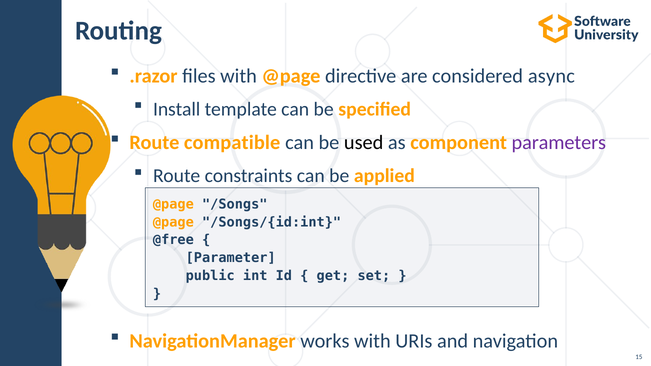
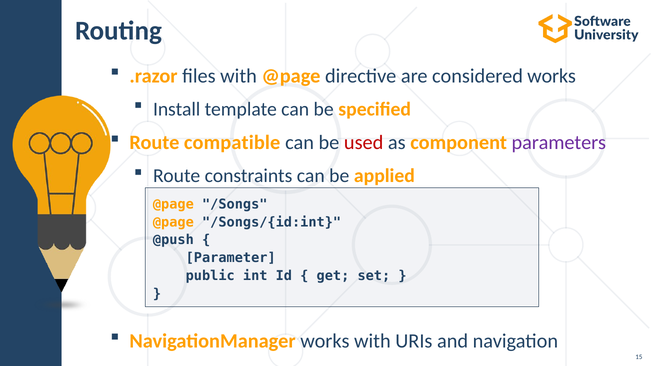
considered async: async -> works (552, 76)
used colour: black -> red (364, 143)
@free: @free -> @push (173, 240)
